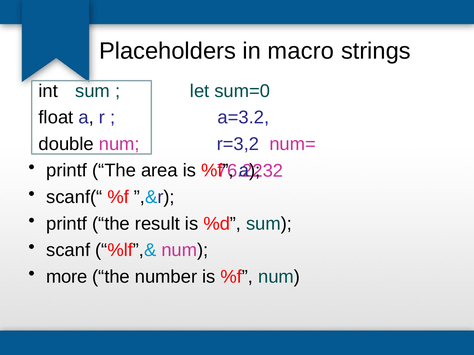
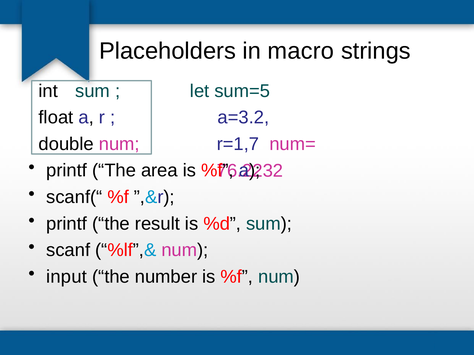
sum=0: sum=0 -> sum=5 (242, 91)
r=3,2: r=3,2 -> r=1,7 (238, 144)
more: more -> input (67, 277)
